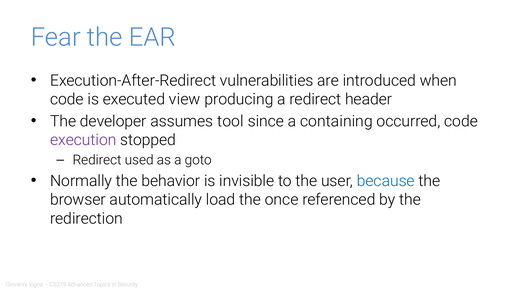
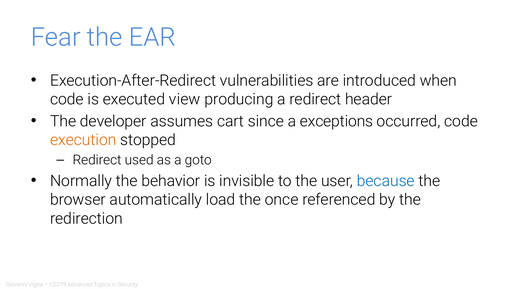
tool: tool -> cart (231, 121)
containing: containing -> exceptions (337, 121)
execution colour: purple -> orange (83, 140)
